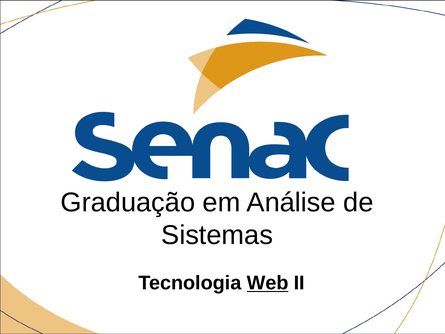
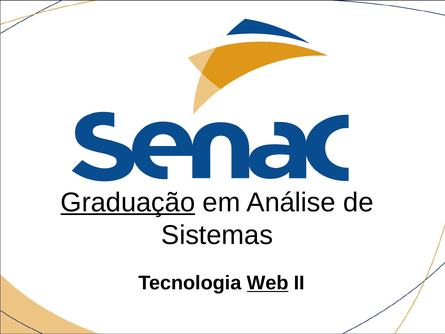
Graduação underline: none -> present (128, 202)
